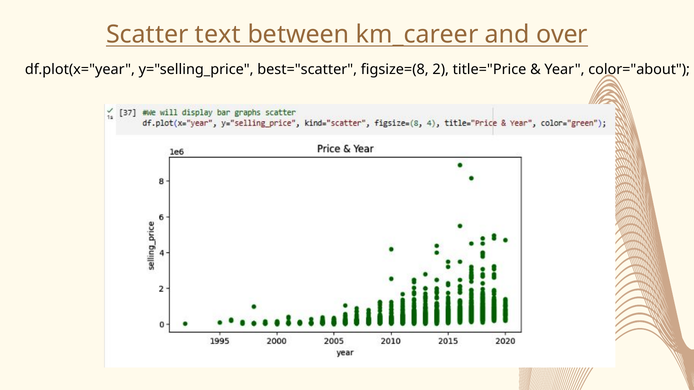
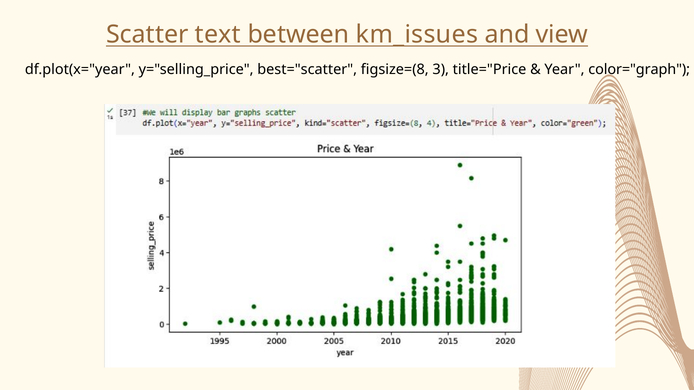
km_career: km_career -> km_issues (417, 35)
over: over -> view (562, 35)
2: 2 -> 3 (441, 70)
color="about: color="about -> color="graph (639, 70)
